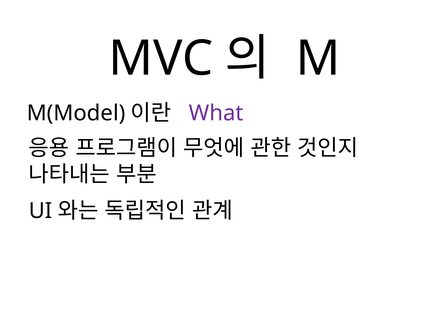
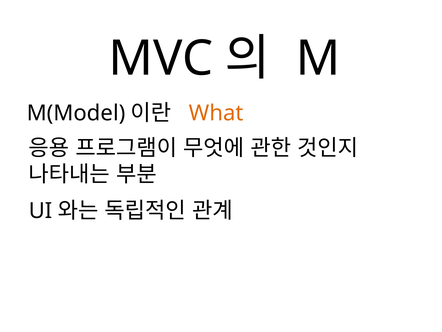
What colour: purple -> orange (216, 113)
